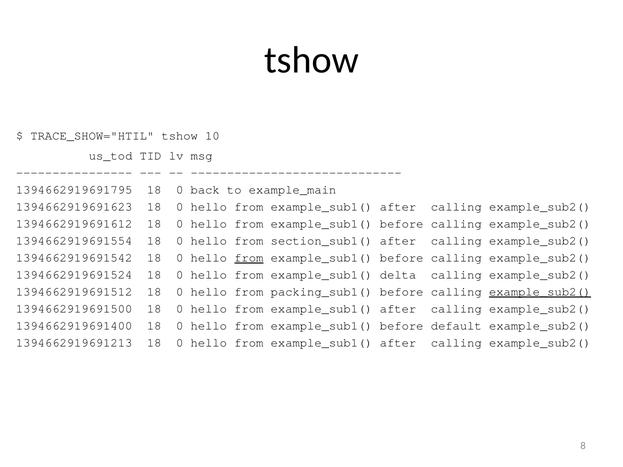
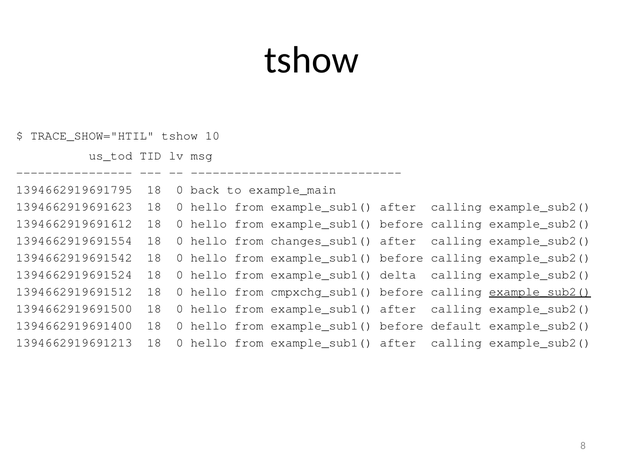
section_sub1(: section_sub1( -> changes_sub1( (322, 241)
from underline: present -> none (249, 258)
packing_sub1(: packing_sub1( -> cmpxchg_sub1( (322, 292)
